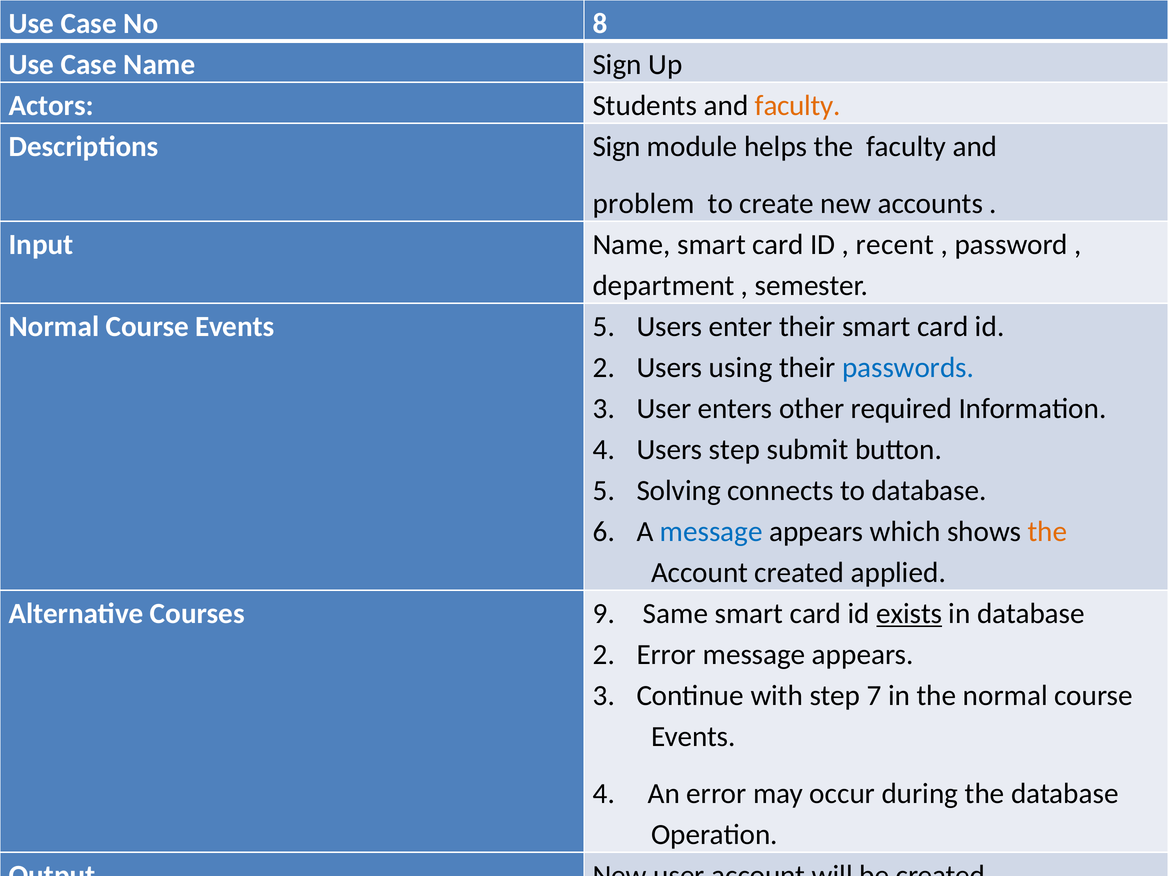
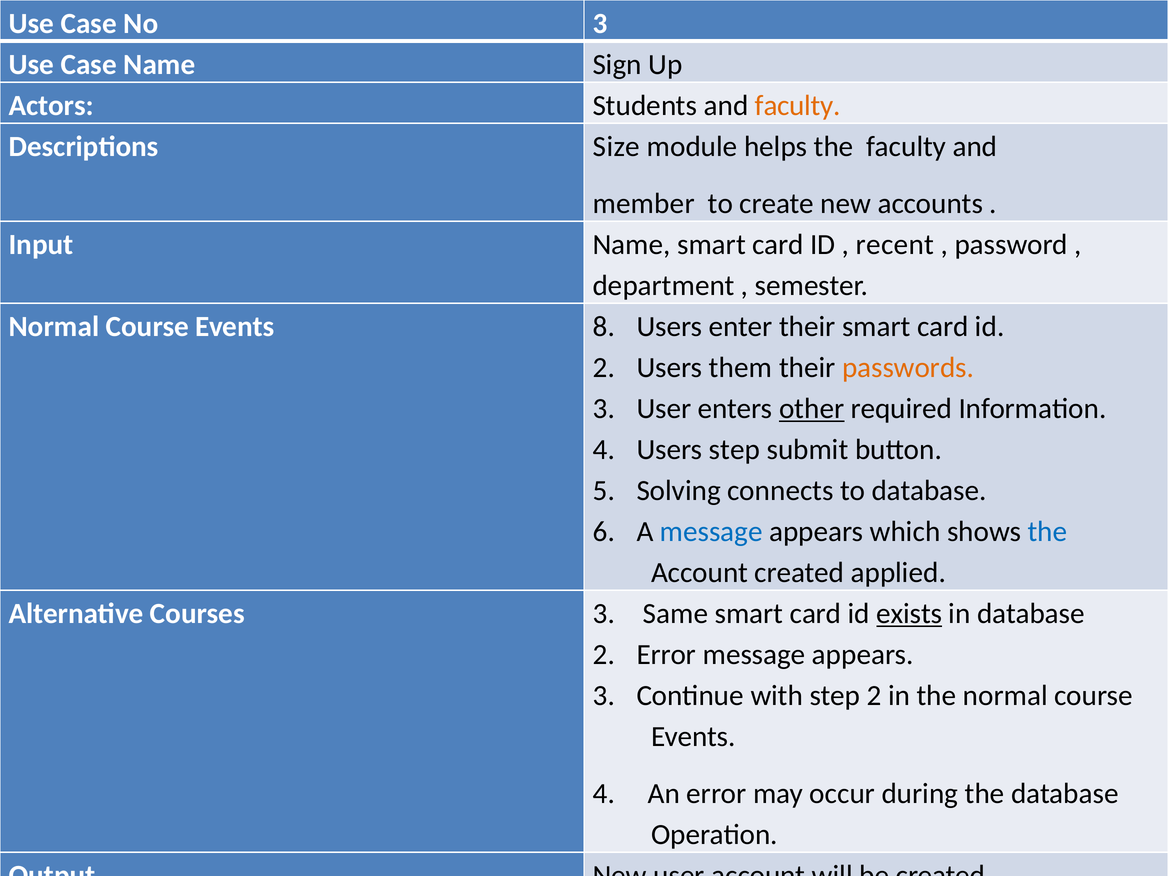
No 8: 8 -> 3 (600, 24)
Descriptions Sign: Sign -> Size (616, 147)
problem: problem -> member (644, 204)
Events 5: 5 -> 8 (604, 327)
using: using -> them (741, 368)
passwords colour: blue -> orange (908, 368)
other underline: none -> present (812, 409)
the colour: orange -> blue (1047, 532)
Courses 9: 9 -> 3 (604, 614)
step 7: 7 -> 2 (874, 696)
